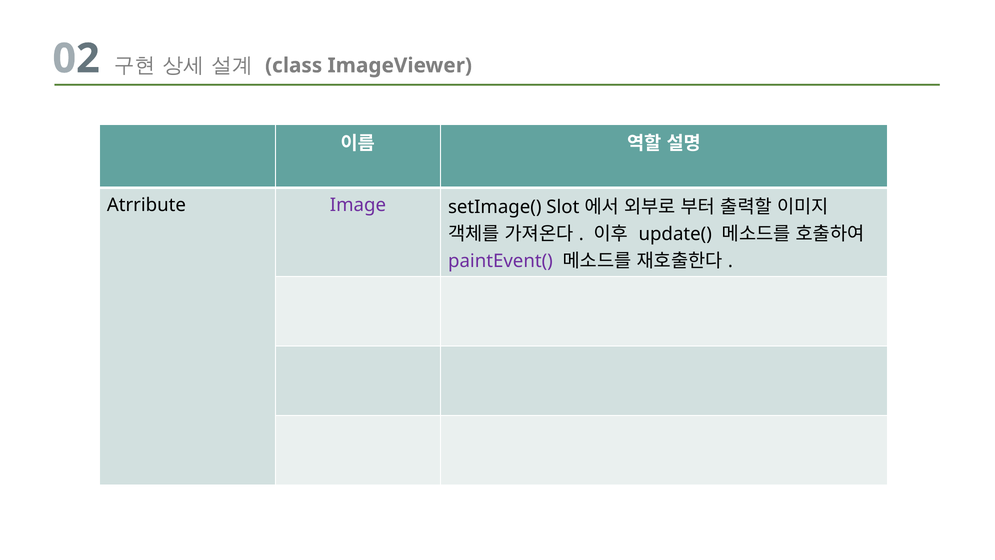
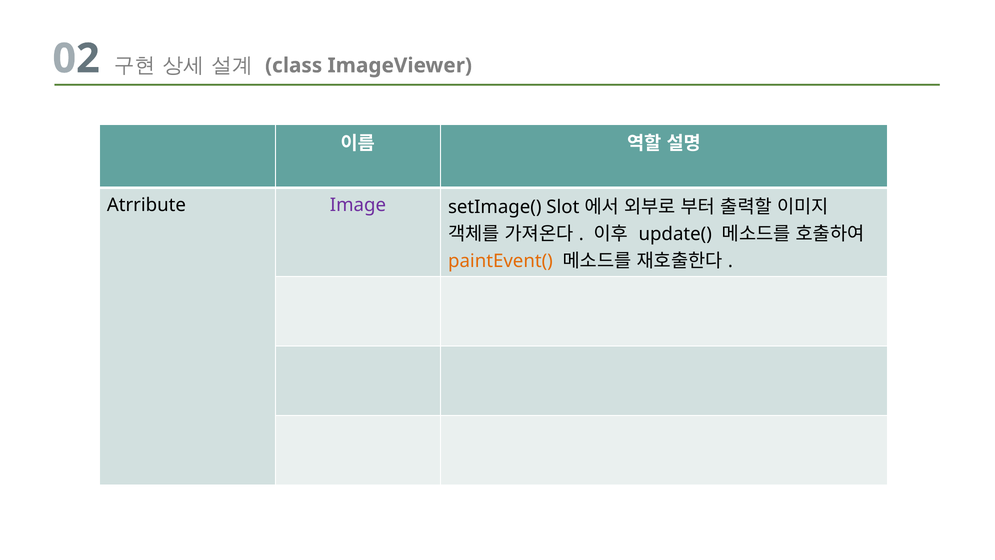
paintEvent( colour: purple -> orange (500, 261)
